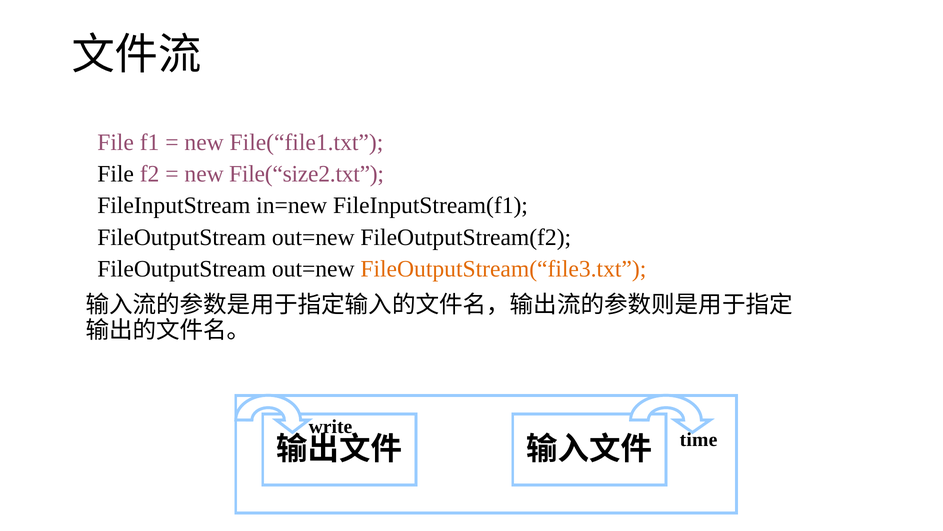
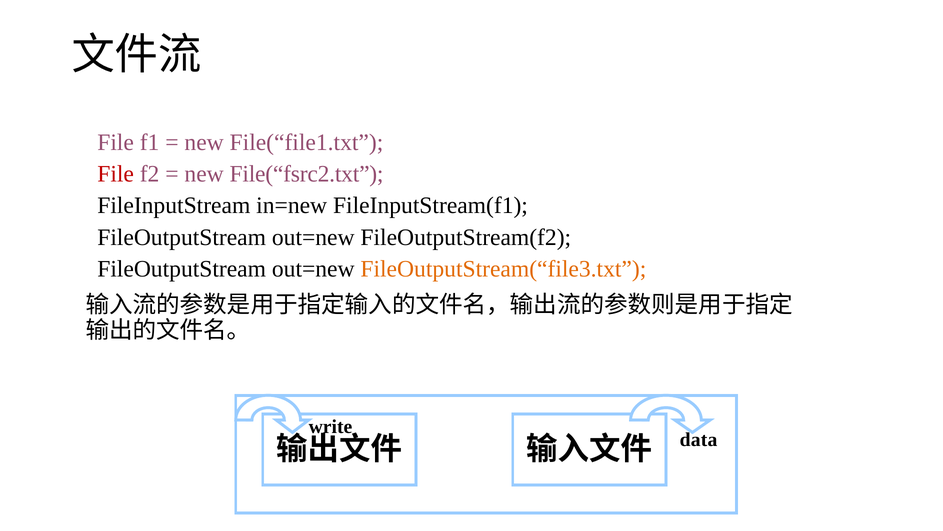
File colour: black -> red (116, 174)
File(“size2.txt: File(“size2.txt -> File(“fsrc2.txt (307, 174)
time: time -> data (699, 439)
